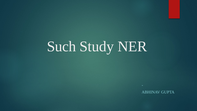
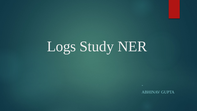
Such: Such -> Logs (61, 46)
